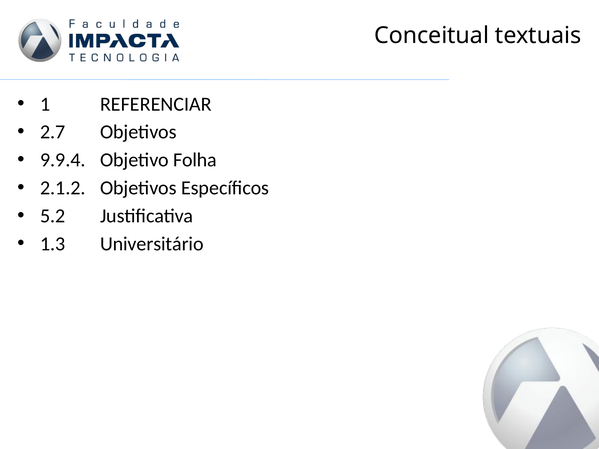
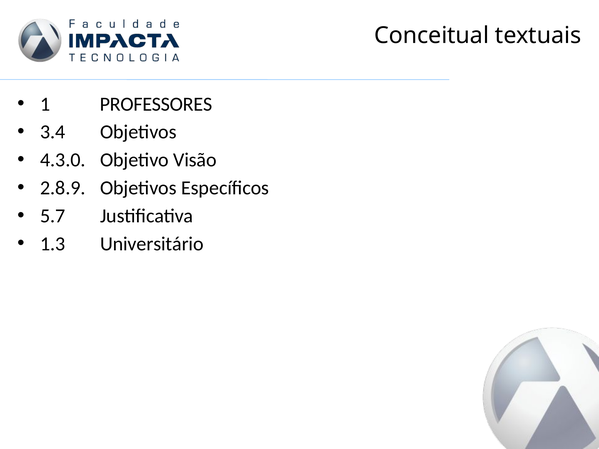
REFERENCIAR: REFERENCIAR -> PROFESSORES (156, 104)
2.7: 2.7 -> 3.4 (53, 132)
9.9.4: 9.9.4 -> 4.3.0 (63, 160)
Folha: Folha -> Visão (195, 160)
2.1.2: 2.1.2 -> 2.8.9 (63, 188)
5.2: 5.2 -> 5.7 (53, 216)
